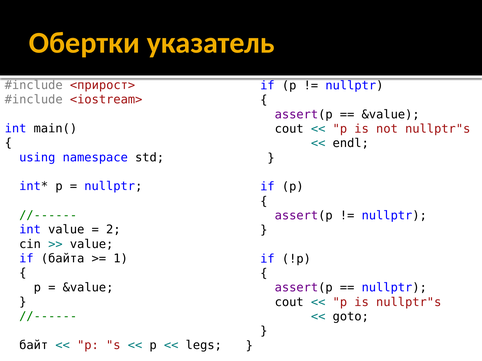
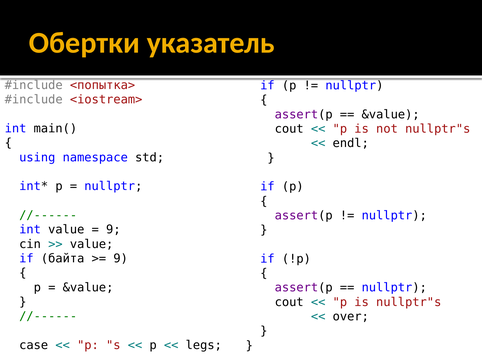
<прирост>: <прирост> -> <попытка> (103, 85)
2: 2 -> 9 (113, 230)
1: 1 -> 9 (121, 259)
goto: goto -> over (351, 317)
байт: байт -> case (34, 346)
